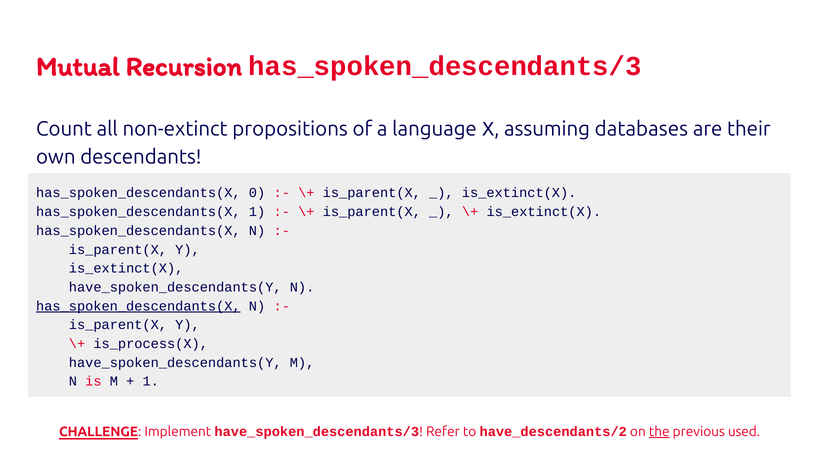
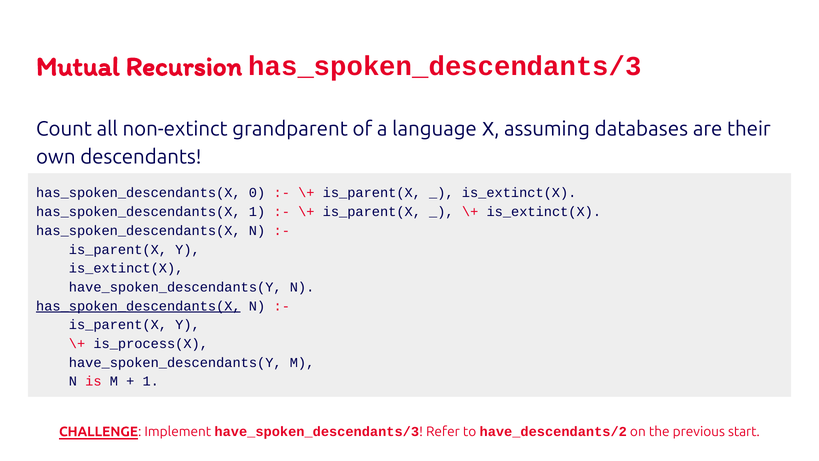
propositions: propositions -> grandparent (290, 129)
the underline: present -> none (659, 431)
used: used -> start (744, 431)
